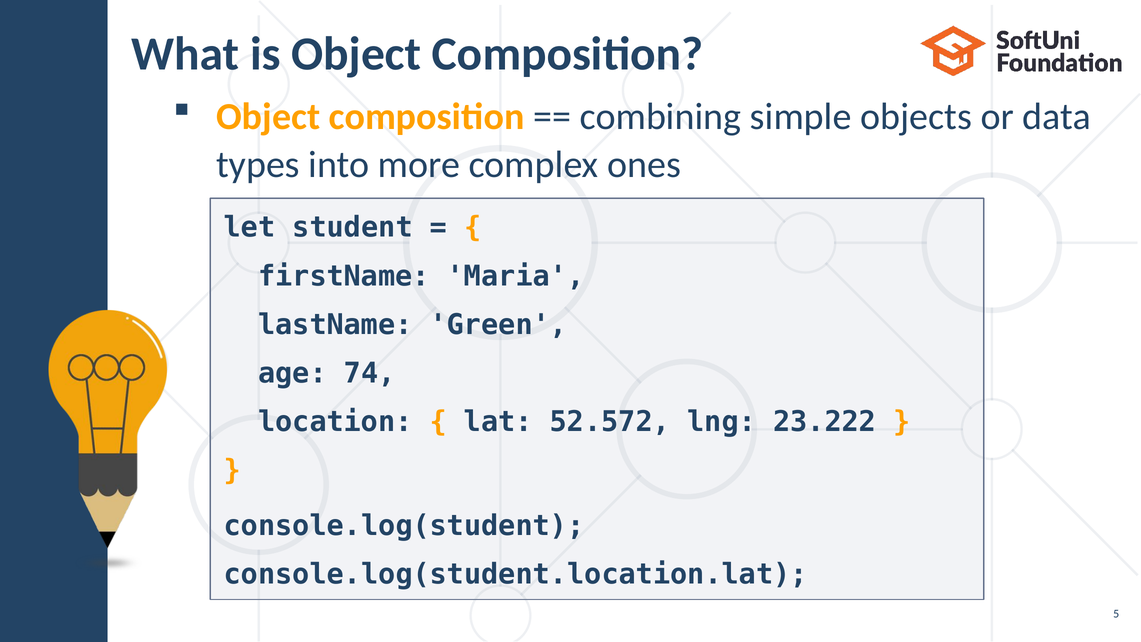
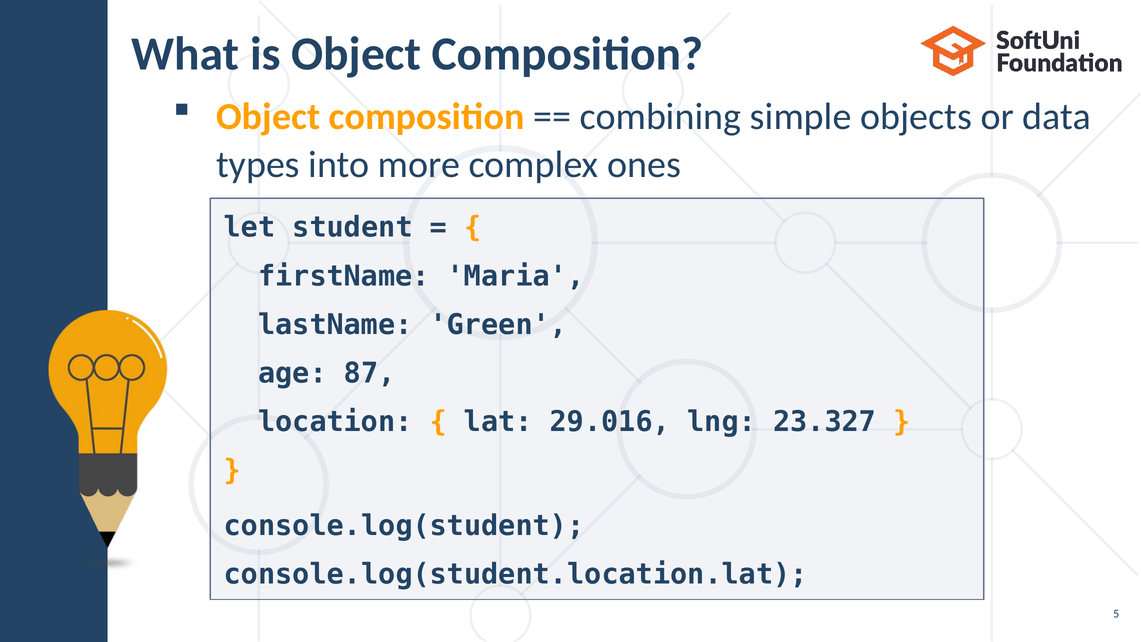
74: 74 -> 87 (370, 373)
52.572: 52.572 -> 29.016 (610, 422)
23.222: 23.222 -> 23.327 (825, 422)
